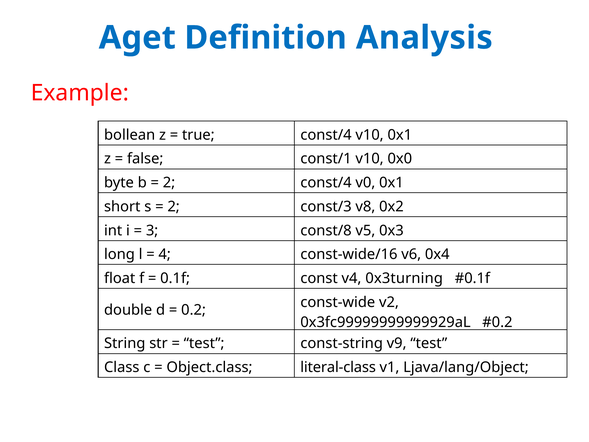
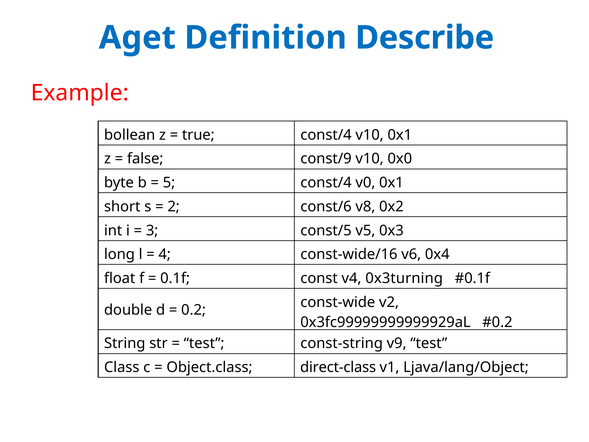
Analysis: Analysis -> Describe (425, 38)
const/1: const/1 -> const/9 (326, 159)
2: 2 -> 5 (169, 183)
const/3: const/3 -> const/6 (326, 206)
const/8: const/8 -> const/5 (326, 230)
literal-class: literal-class -> direct-class (338, 367)
